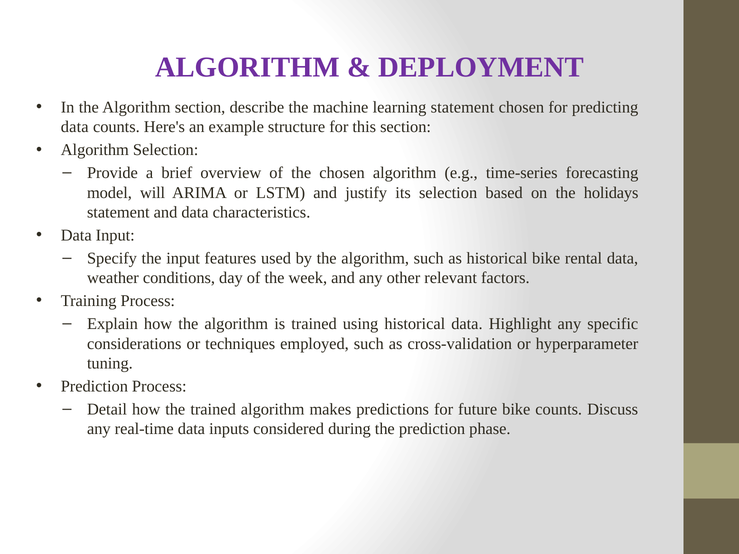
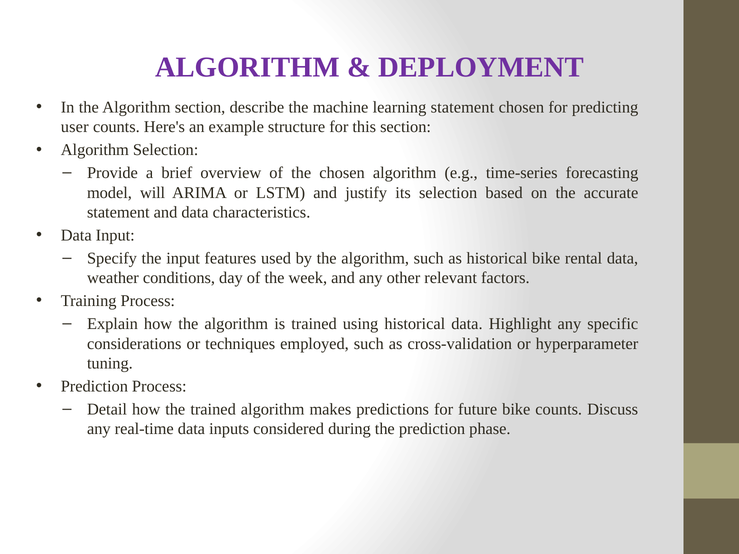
data: data -> user (75, 127)
holidays: holidays -> accurate (611, 193)
